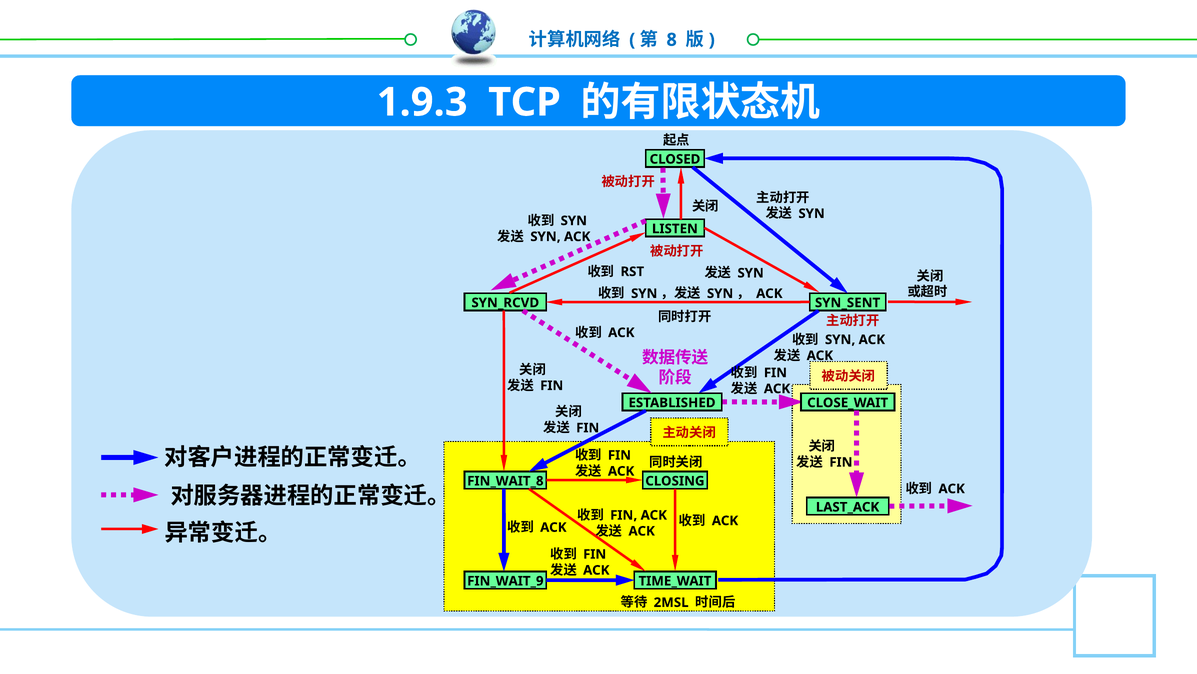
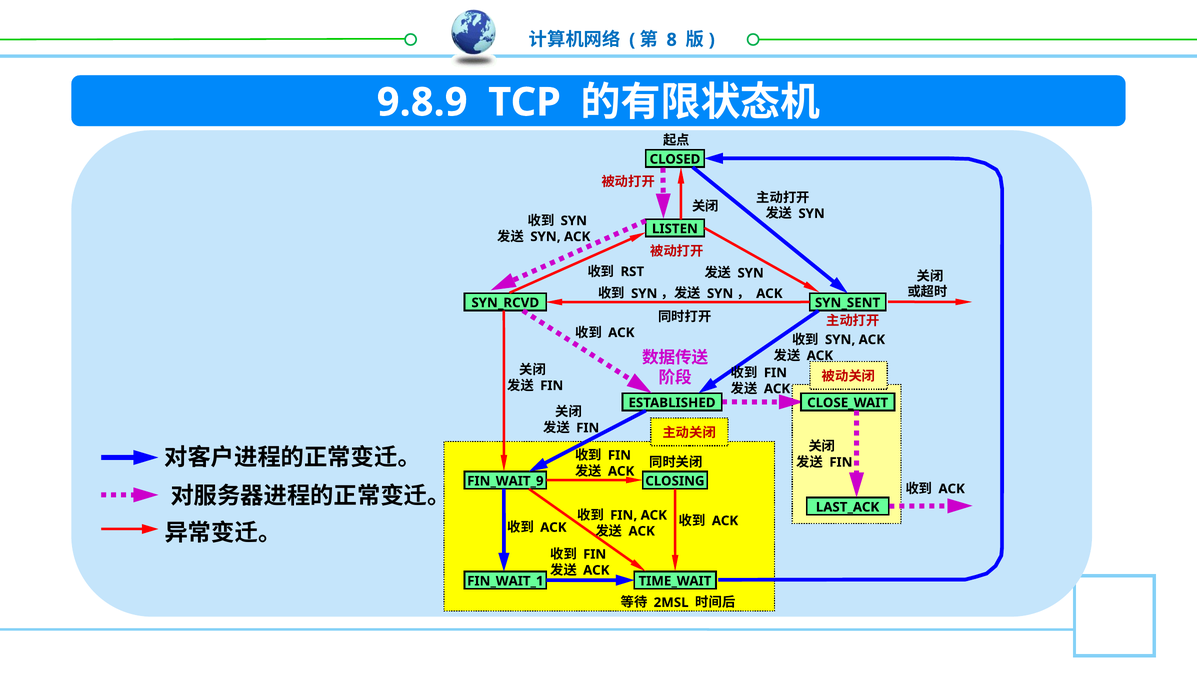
1.9.3: 1.9.3 -> 9.8.9 (422, 102)
FIN_WAIT_8: FIN_WAIT_8 -> FIN_WAIT_9 (505, 481)
FIN_WAIT_9: FIN_WAIT_9 -> FIN_WAIT_1 (505, 580)
